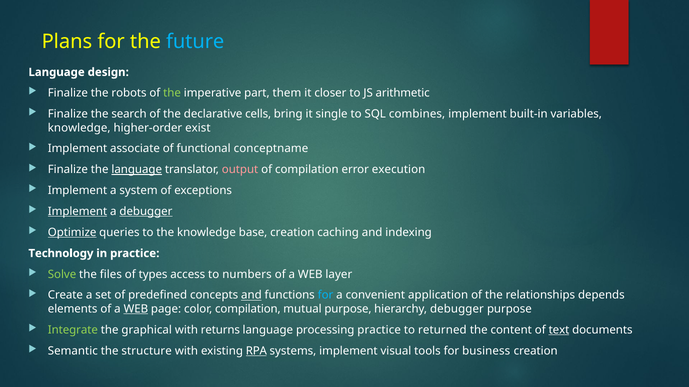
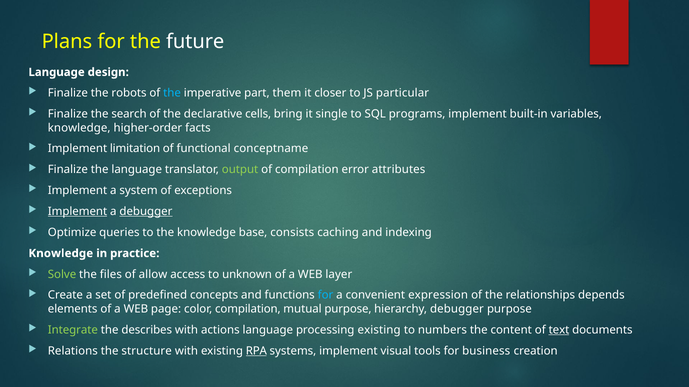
future colour: light blue -> white (195, 42)
the colour: light green -> light blue (172, 93)
arithmetic: arithmetic -> particular (403, 93)
combines: combines -> programs (417, 114)
exist: exist -> facts (198, 128)
associate: associate -> limitation (135, 149)
language underline: present -> none (137, 170)
output colour: pink -> light green (240, 170)
execution: execution -> attributes (399, 170)
Optimize underline: present -> none (72, 233)
base creation: creation -> consists (292, 233)
Technology: Technology -> Knowledge (61, 254)
types: types -> allow (153, 275)
numbers: numbers -> unknown (247, 275)
and underline: present -> none (251, 296)
application: application -> expression (438, 296)
WEB underline: present -> none (136, 309)
graphical: graphical -> describes (147, 330)
returns: returns -> actions (220, 330)
processing practice: practice -> existing (379, 330)
returned: returned -> numbers (442, 330)
Semantic: Semantic -> Relations (73, 351)
